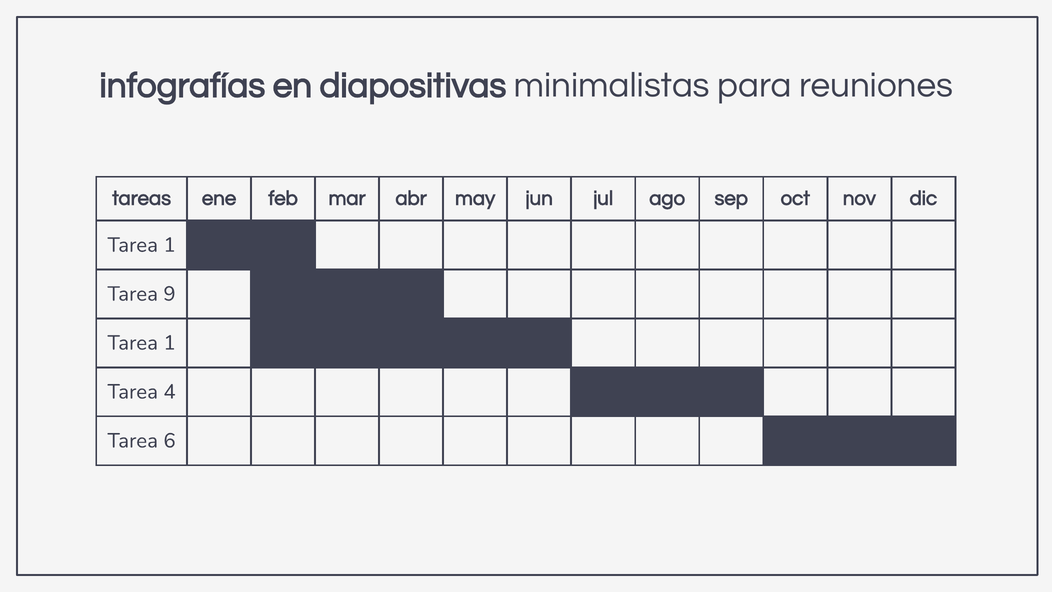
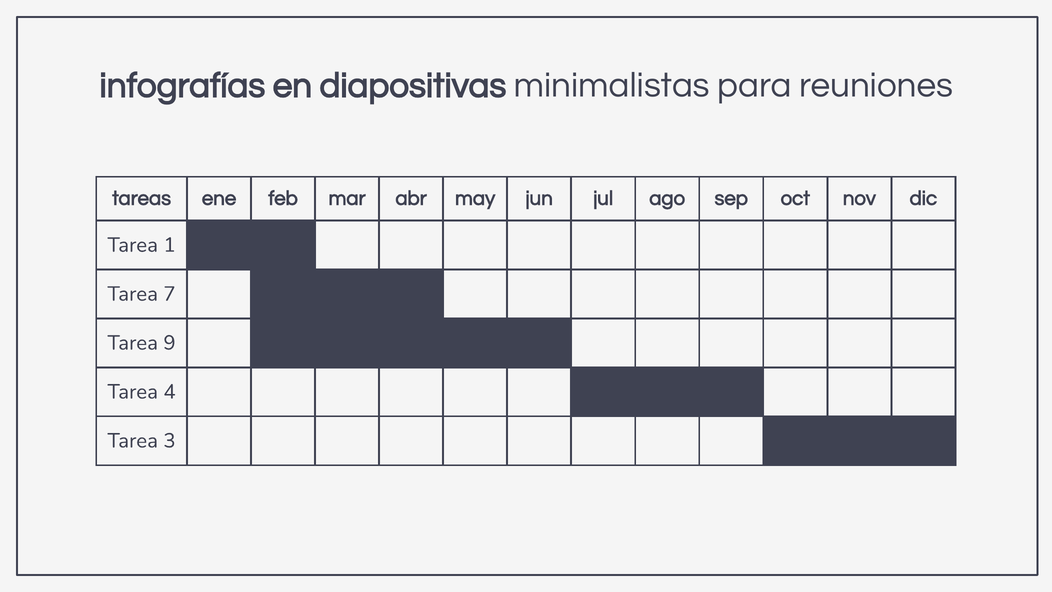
9: 9 -> 7 (170, 294)
1: 1 -> 9 (170, 343)
6: 6 -> 3 (170, 441)
